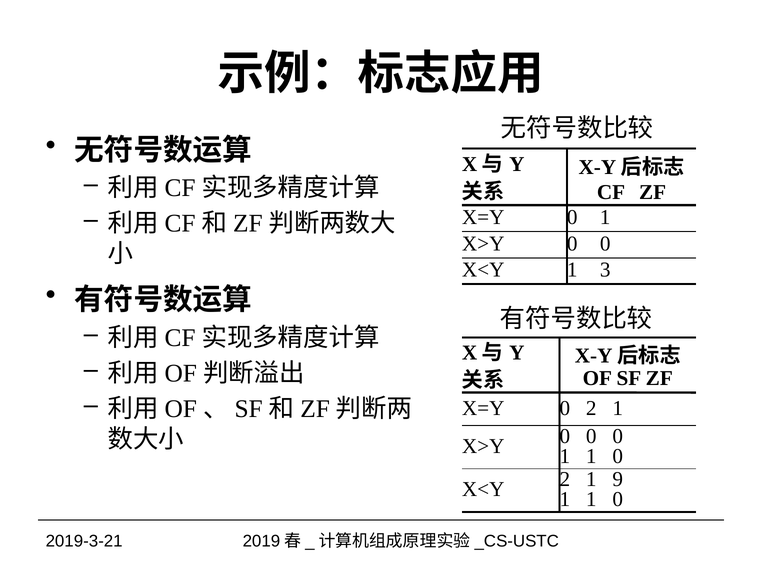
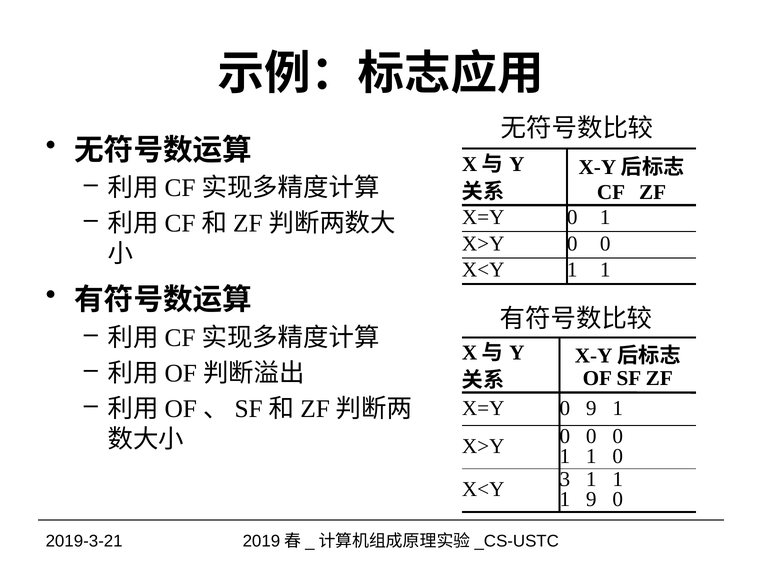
X<Y 1 3: 3 -> 1 (605, 270)
0 2: 2 -> 9 (591, 409)
X<Y 2: 2 -> 3 (565, 480)
9: 9 -> 1 (618, 480)
1: 1 -> 9 (591, 500)
